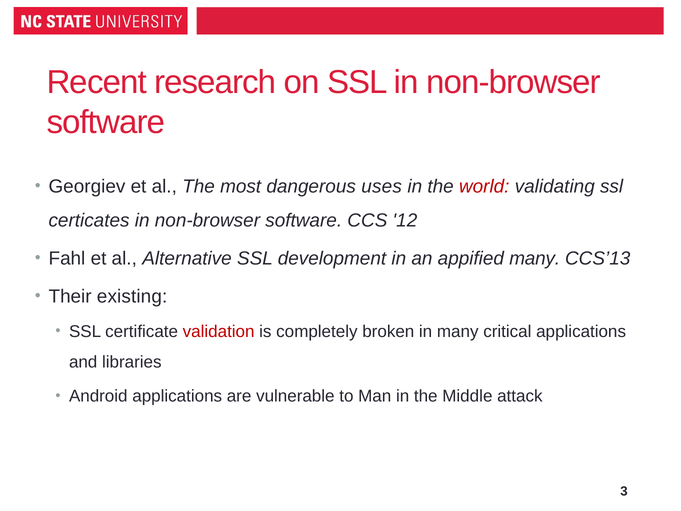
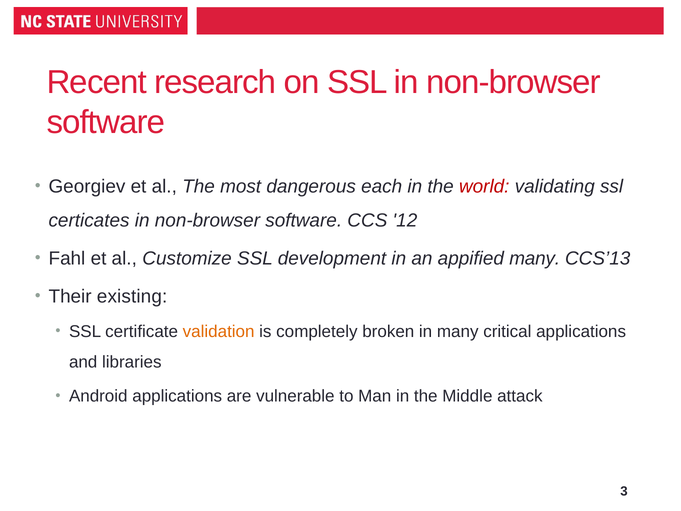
uses: uses -> each (382, 186)
Alternative: Alternative -> Customize (187, 258)
validation colour: red -> orange (219, 331)
